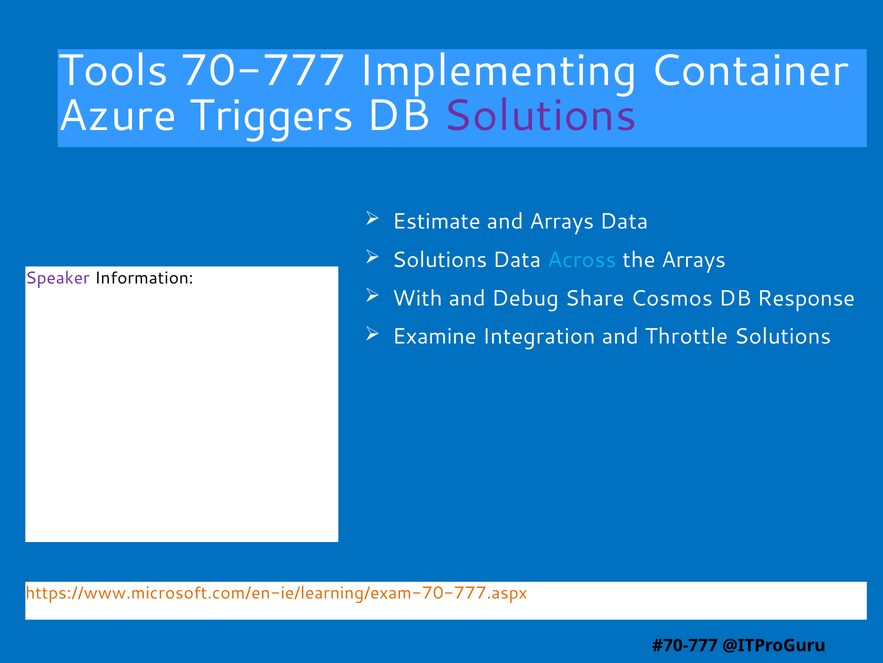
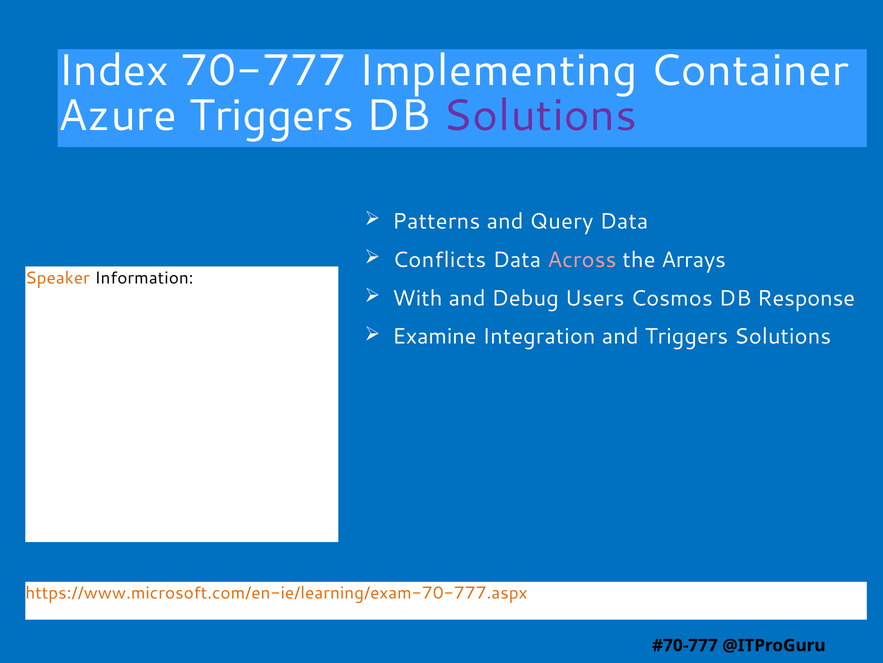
Tools: Tools -> Index (113, 71)
Estimate: Estimate -> Patterns (436, 221)
and Arrays: Arrays -> Query (562, 221)
Solutions: Solutions -> Conflicts (439, 259)
Across colour: light blue -> pink (582, 259)
Speaker colour: purple -> orange (58, 278)
Share: Share -> Users (595, 298)
and Throttle: Throttle -> Triggers (686, 336)
